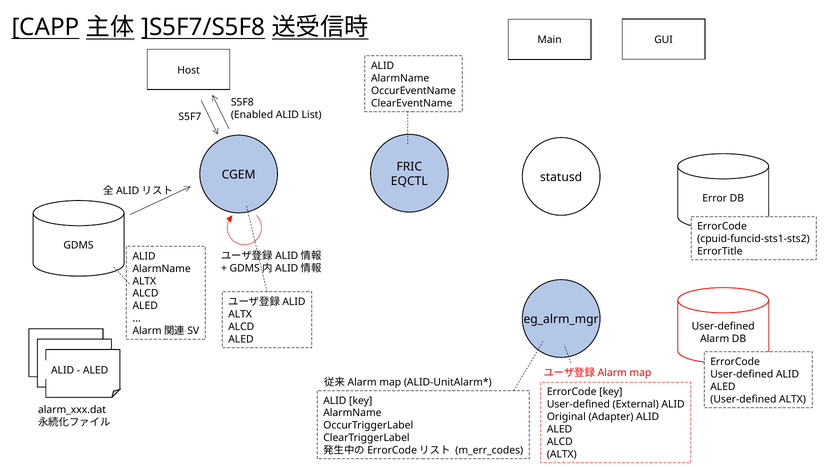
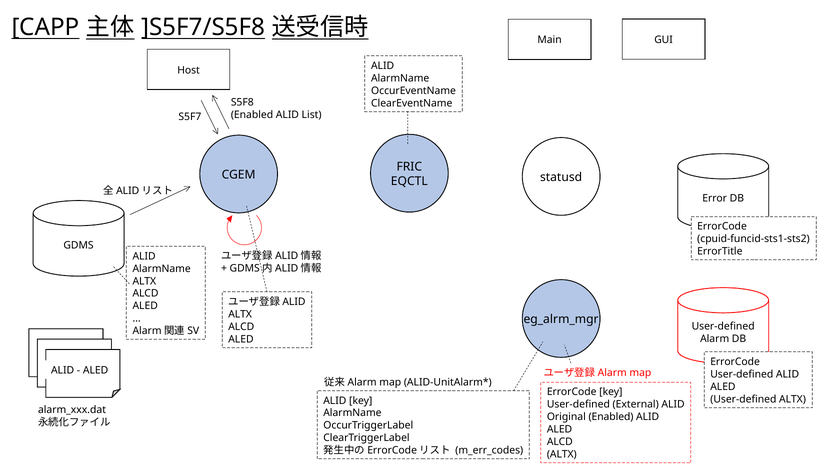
Original Adapter: Adapter -> Enabled (611, 417)
